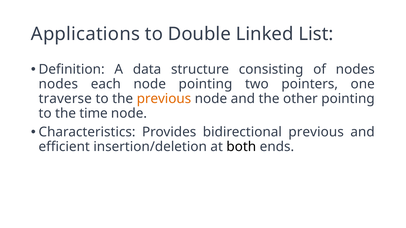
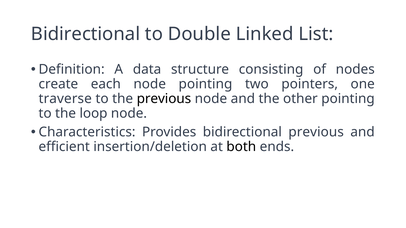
Applications: Applications -> Bidirectional (86, 34)
nodes: nodes -> create (58, 84)
previous colour: orange -> black (164, 99)
time: time -> loop (94, 113)
